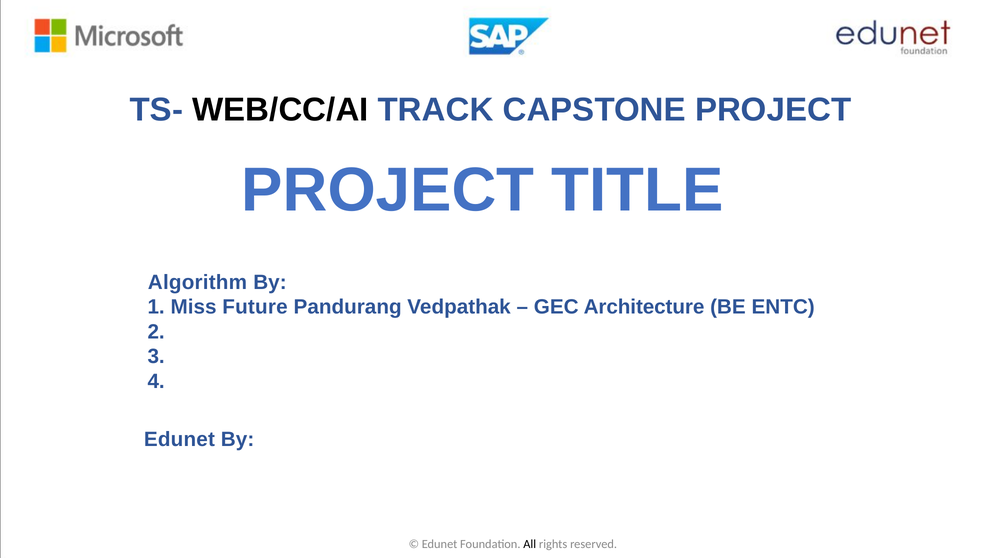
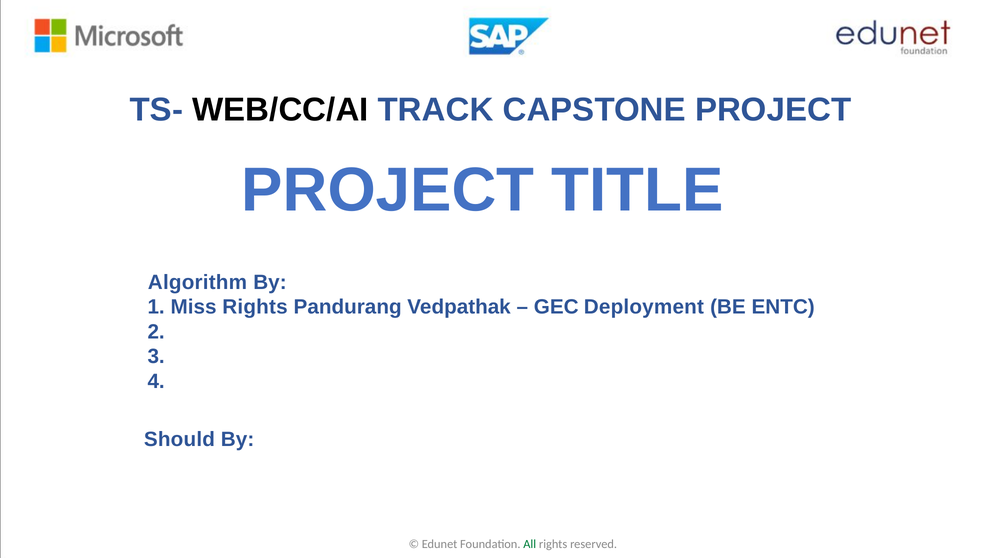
Miss Future: Future -> Rights (255, 307)
Architecture: Architecture -> Deployment (644, 307)
Edunet: Edunet -> Should (179, 440)
All colour: black -> green (530, 544)
